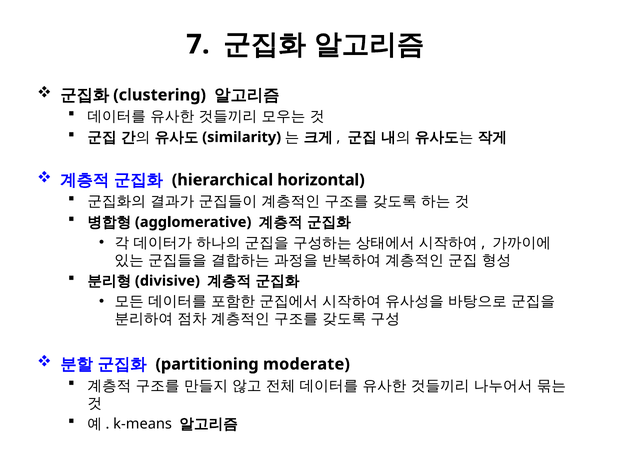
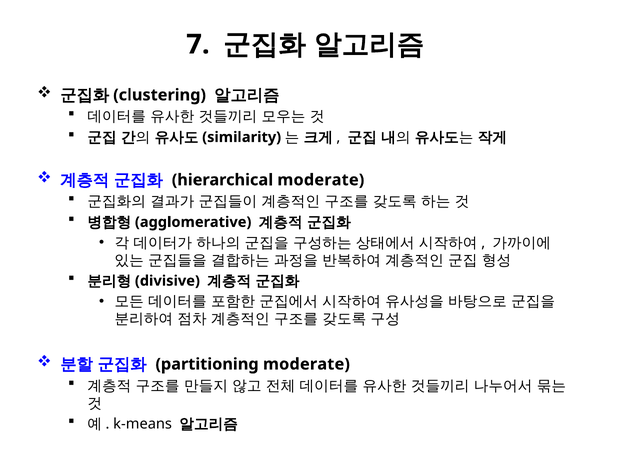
hierarchical horizontal: horizontal -> moderate (321, 180)
